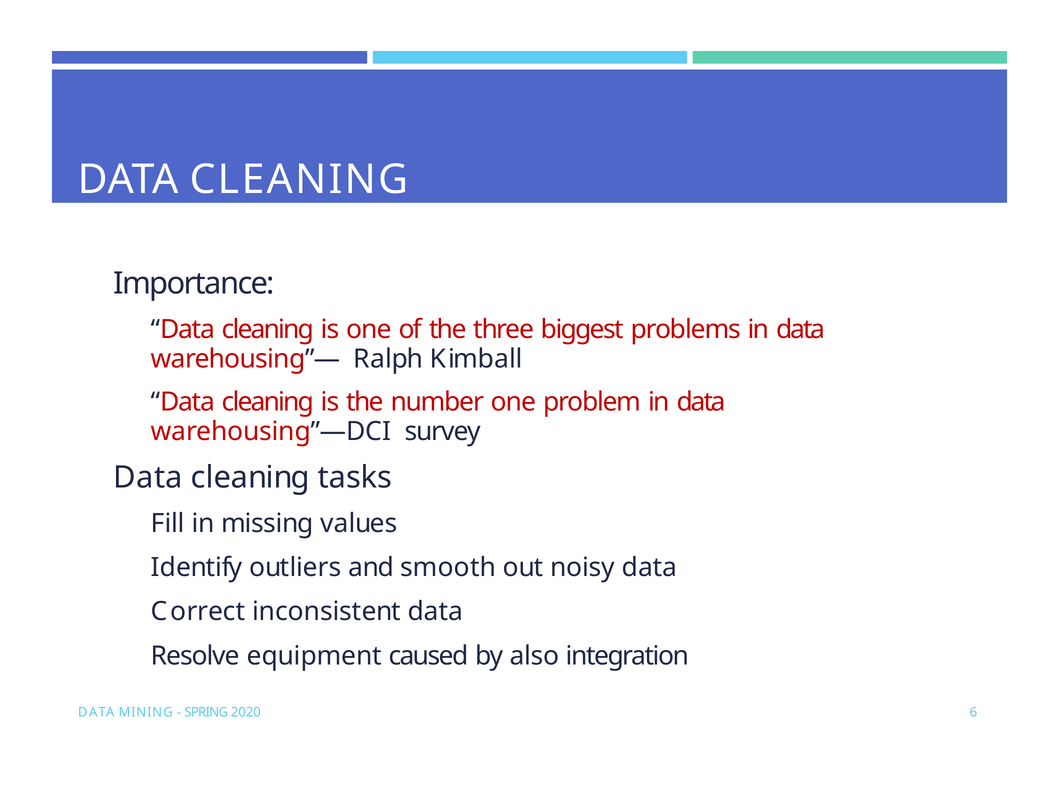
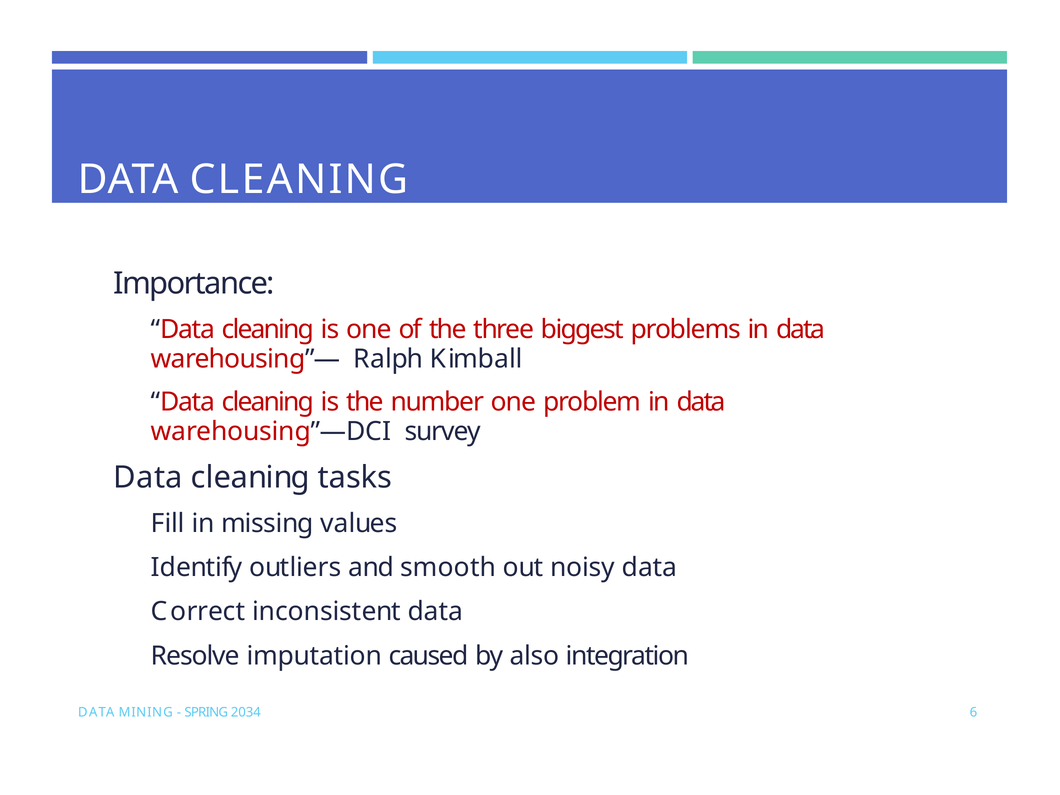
equipment: equipment -> imputation (314, 656)
2020: 2020 -> 2034 (246, 713)
